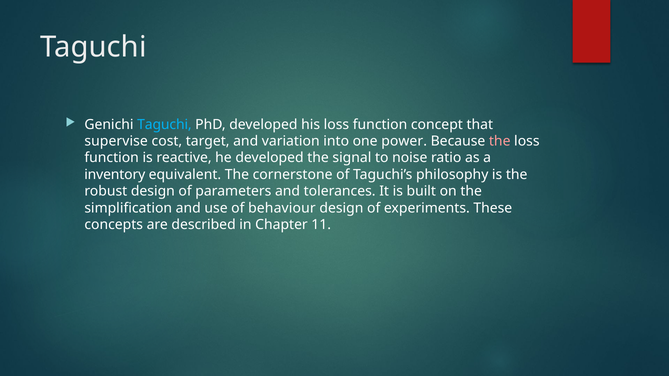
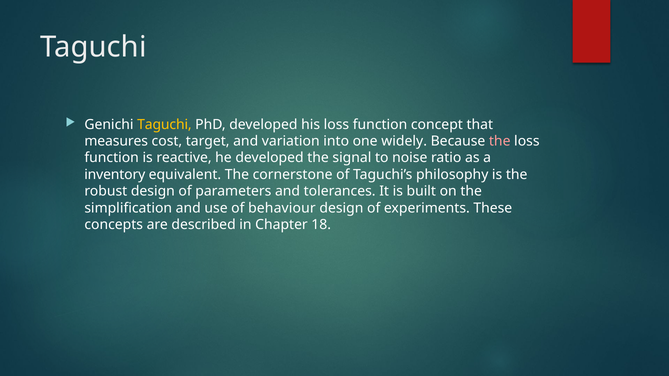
Taguchi colour: light blue -> yellow (164, 125)
supervise: supervise -> measures (116, 141)
power: power -> widely (404, 141)
11: 11 -> 18 (321, 225)
